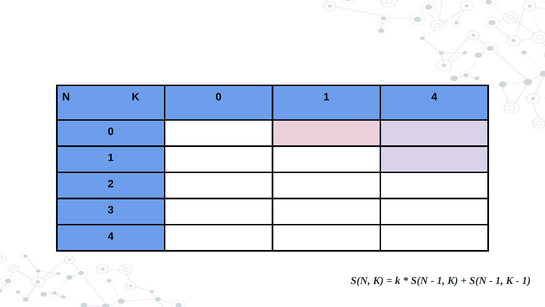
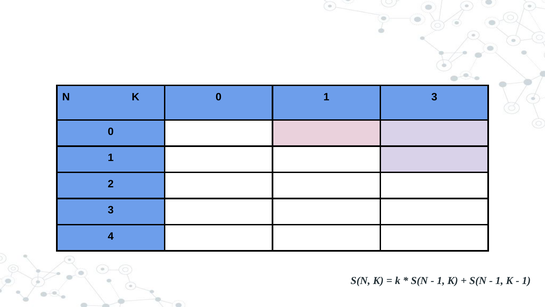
1 4: 4 -> 3 (434, 97)
